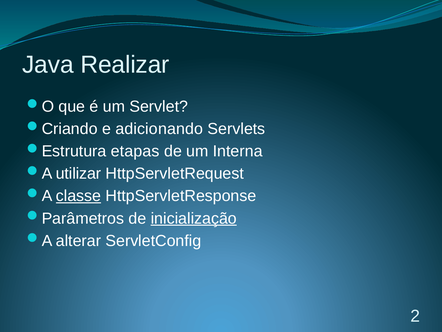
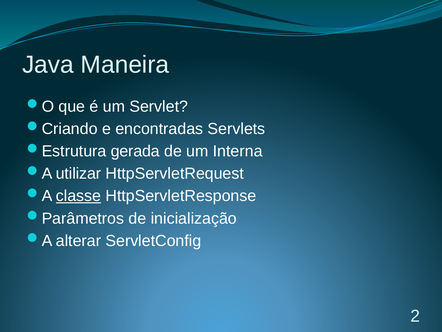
Realizar: Realizar -> Maneira (125, 65)
adicionando: adicionando -> encontradas (159, 129)
etapas: etapas -> gerada (135, 151)
inicialização underline: present -> none (194, 218)
